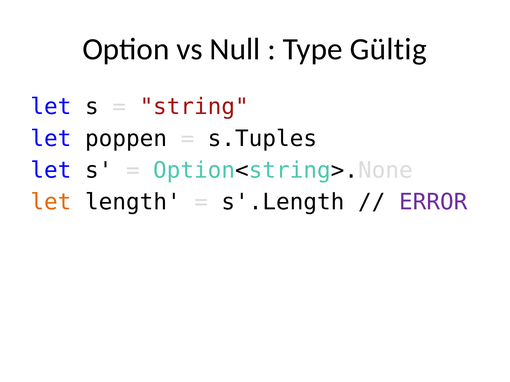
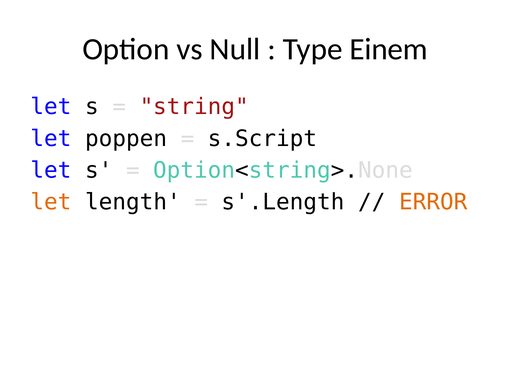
Gültig: Gültig -> Einem (389, 49)
s.Tuples: s.Tuples -> s.Script (263, 139)
ERROR colour: purple -> orange (433, 202)
